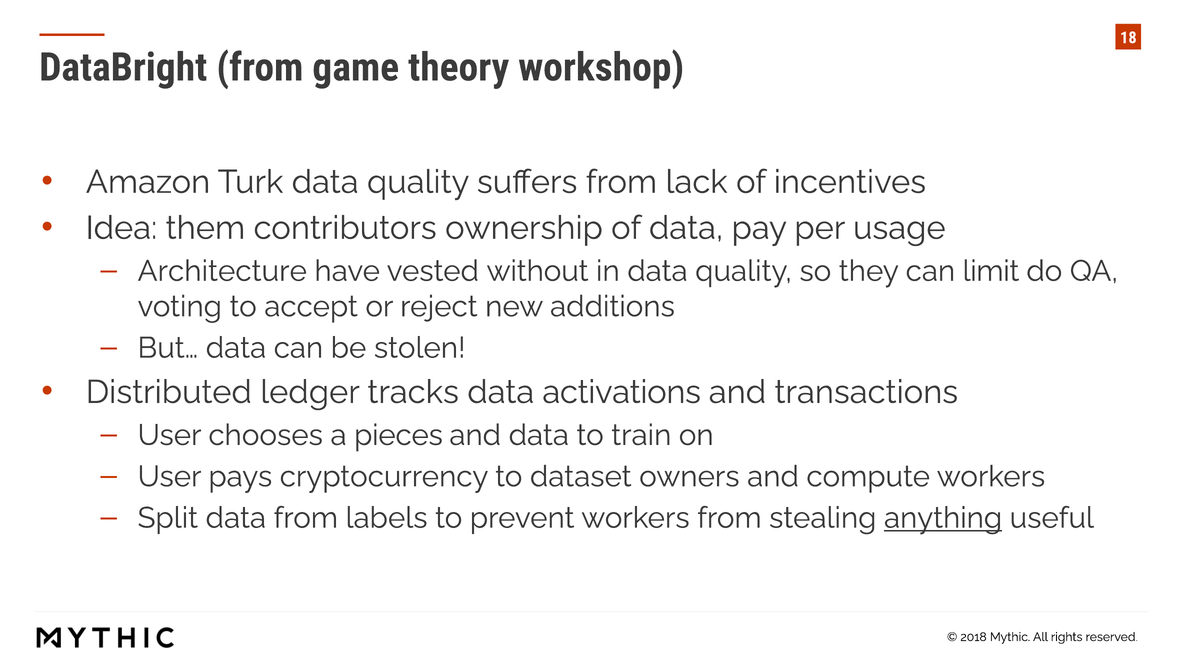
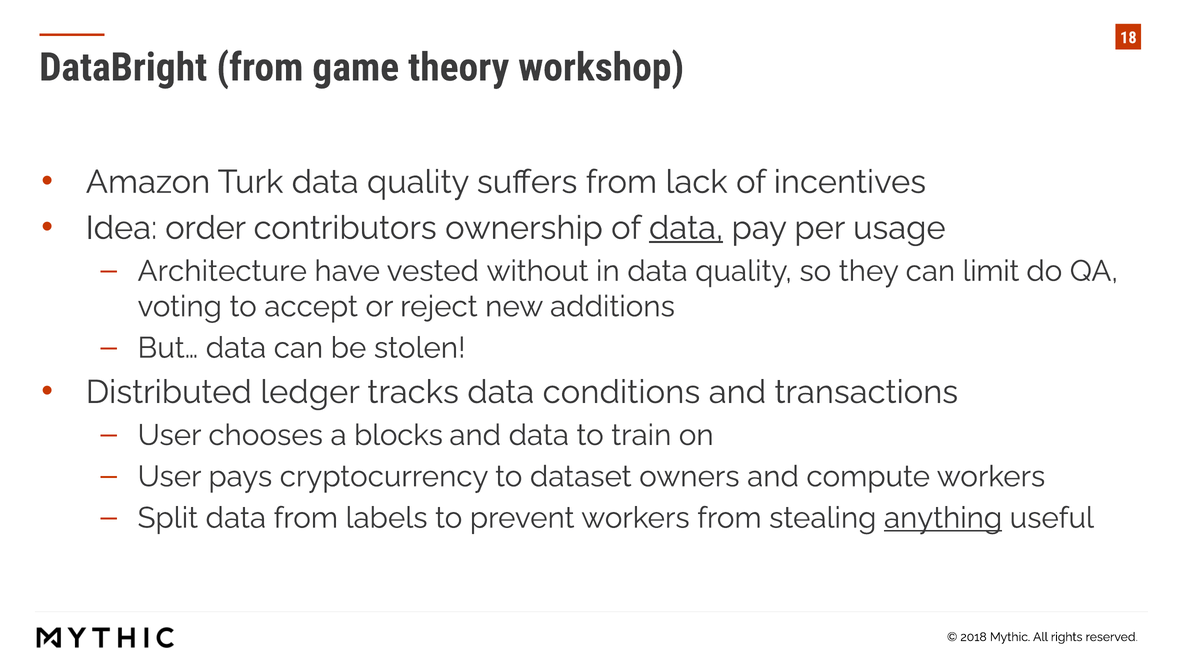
them: them -> order (206, 228)
data underline: none -> present (686, 228)
activations: activations -> conditions (621, 392)
pieces: pieces -> blocks (399, 435)
